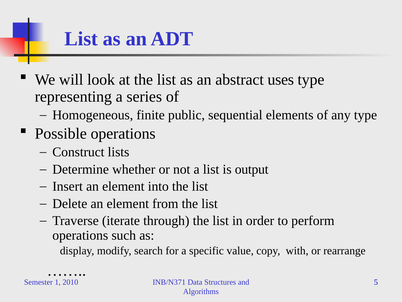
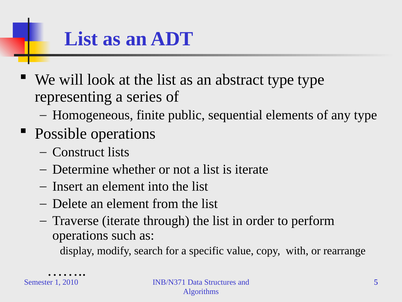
abstract uses: uses -> type (281, 79)
is output: output -> iterate (252, 169)
